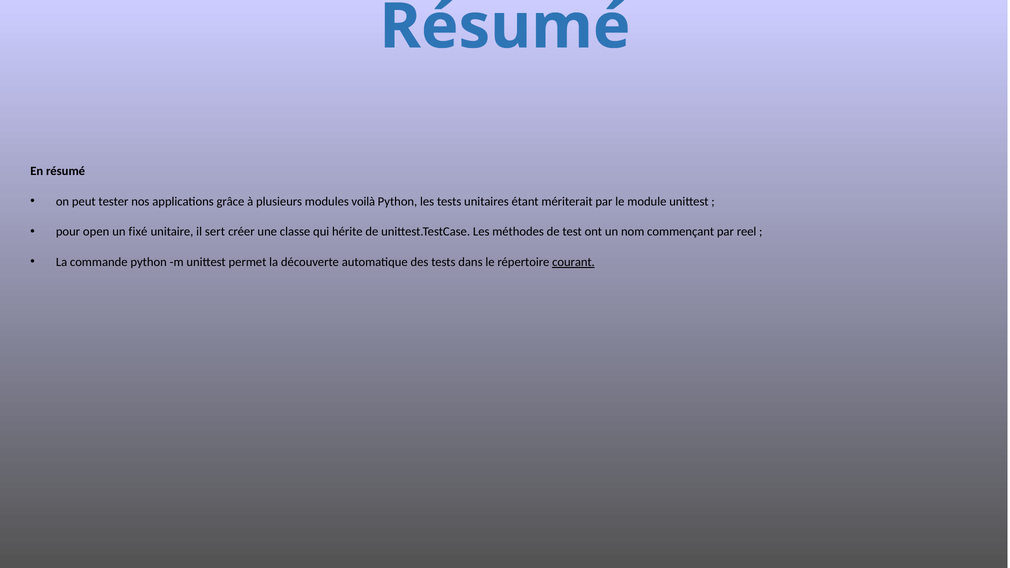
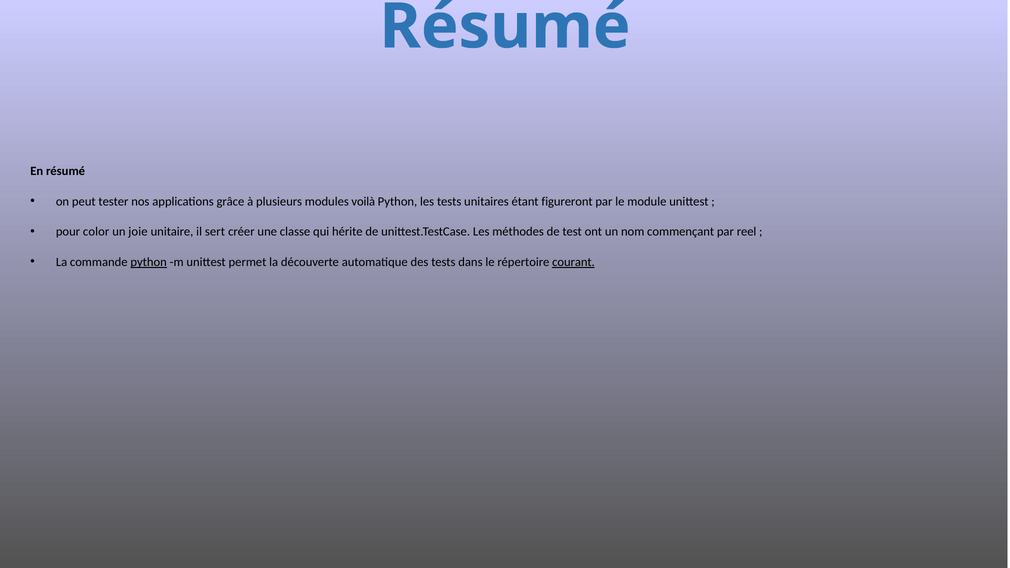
mériterait: mériterait -> figureront (567, 201)
open: open -> color (96, 232)
fixé: fixé -> joie (138, 232)
python underline: none -> present (149, 262)
